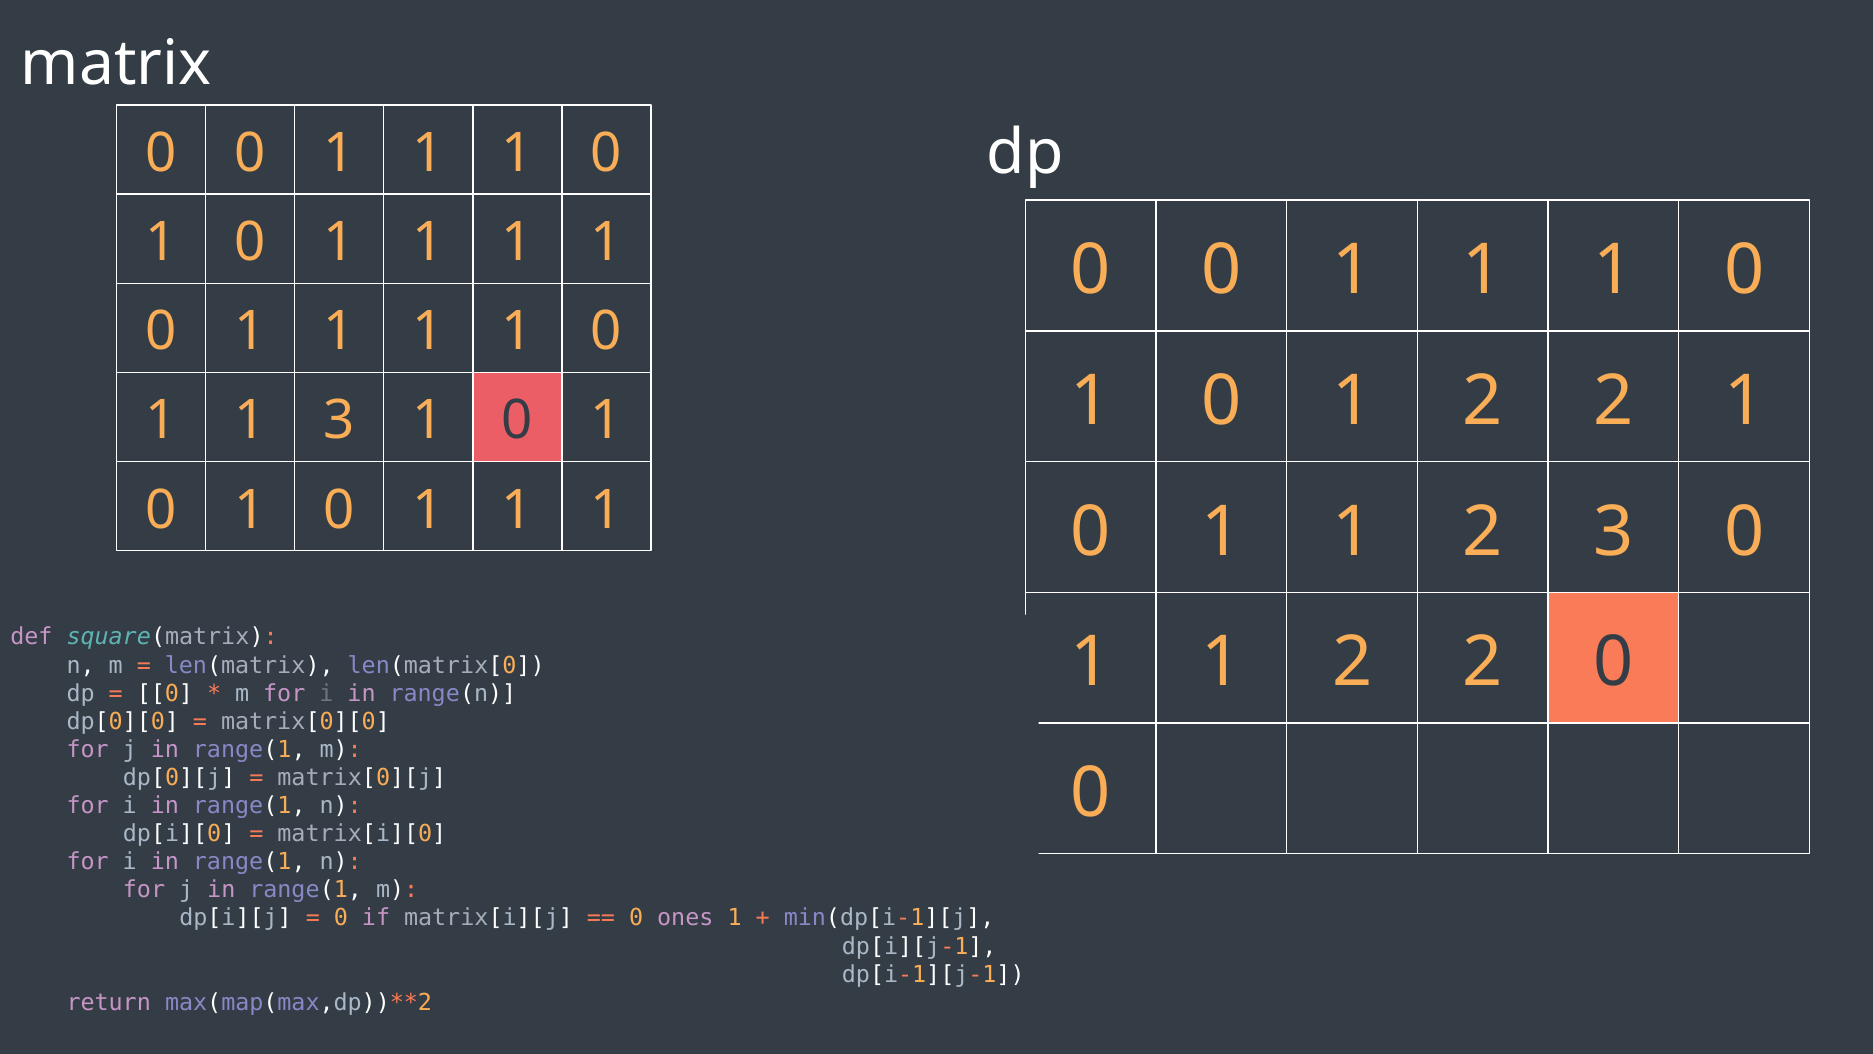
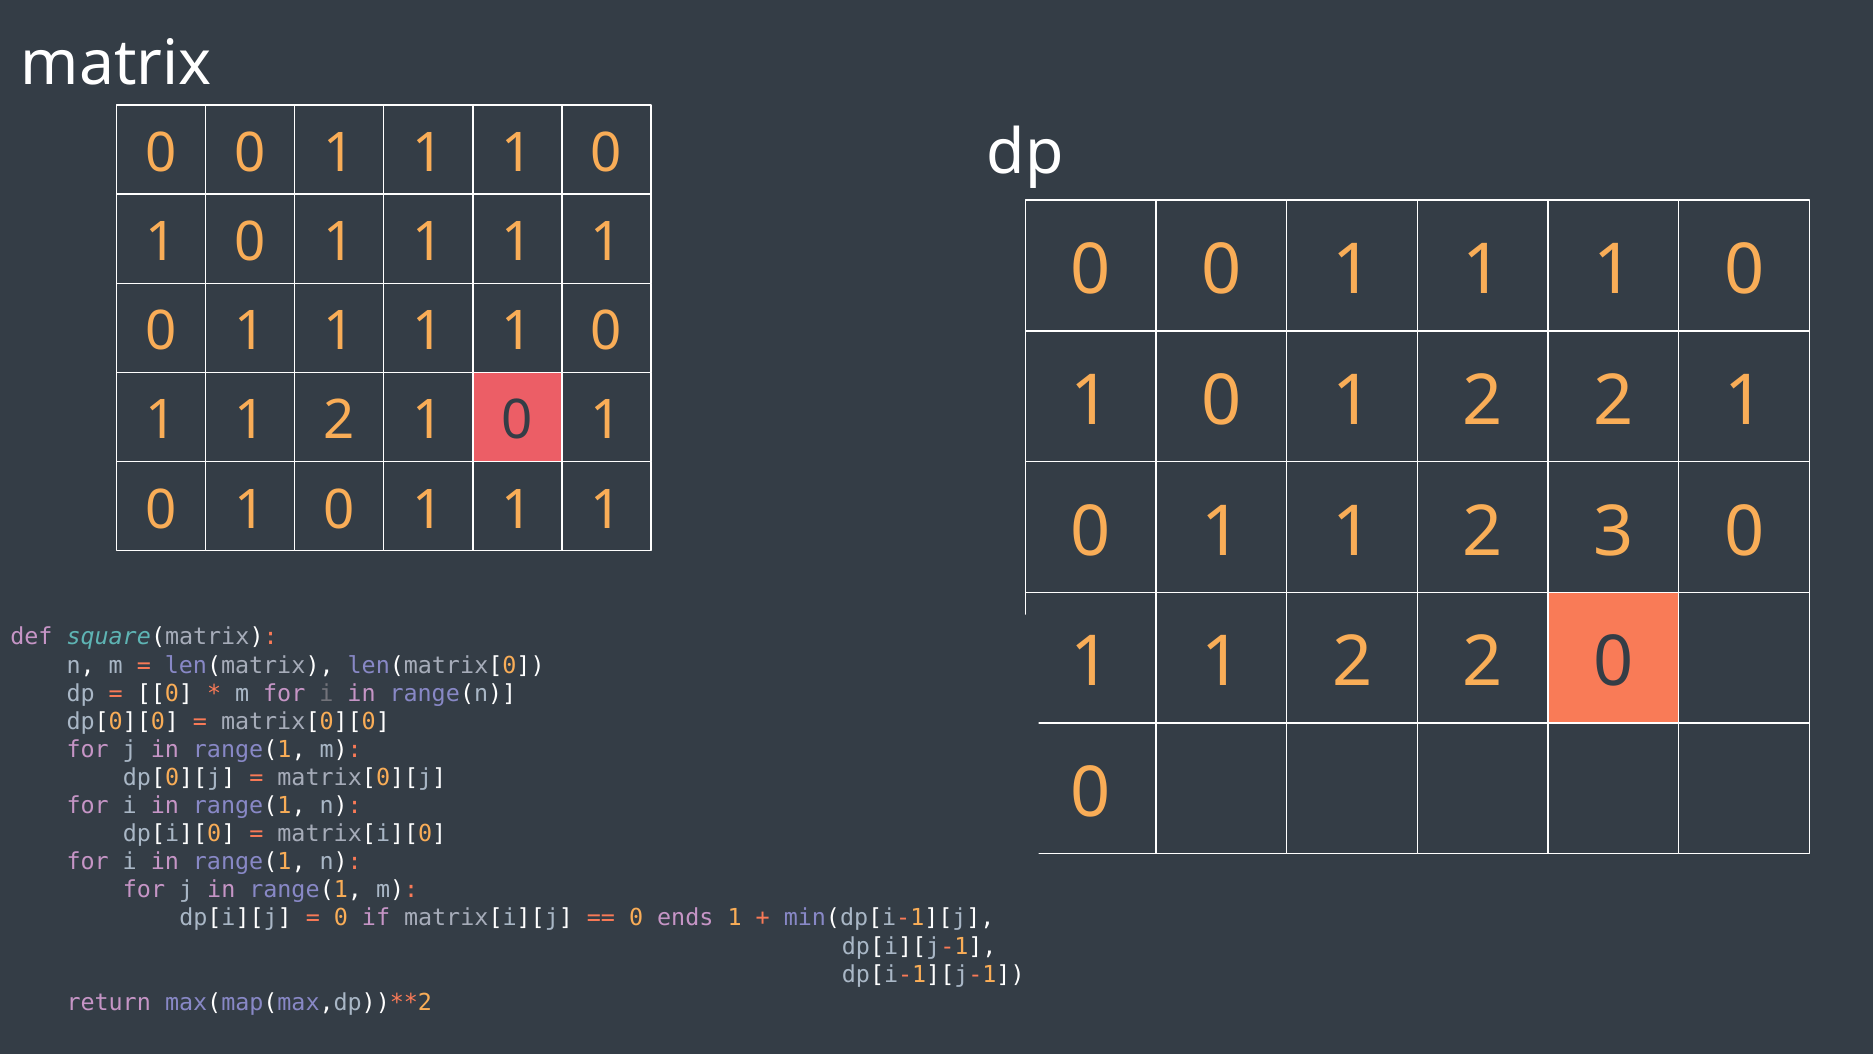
3: 3 -> 2 (339, 421)
ones: ones -> ends (685, 918)
